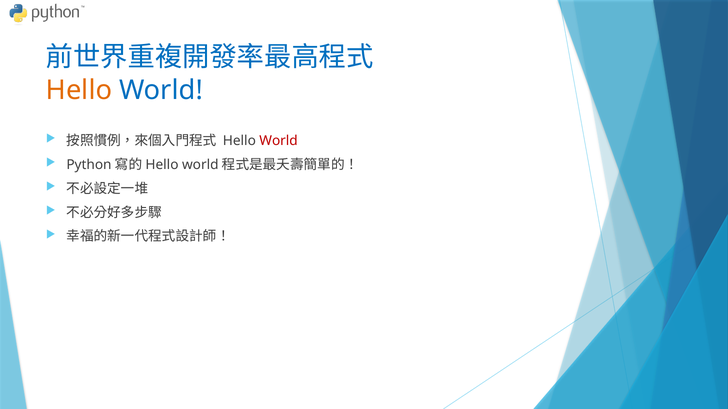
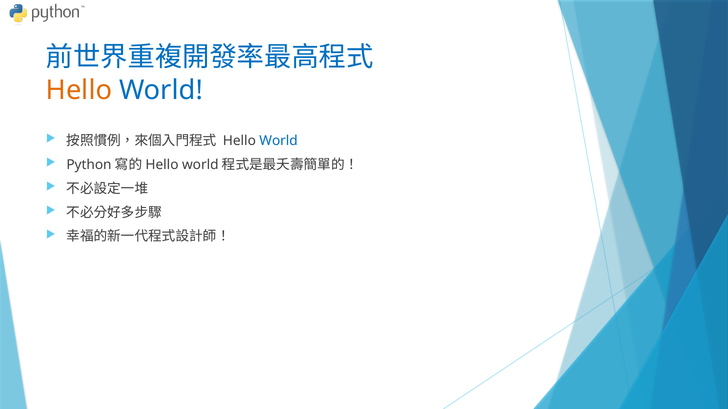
World colour: red -> blue (279, 141)
